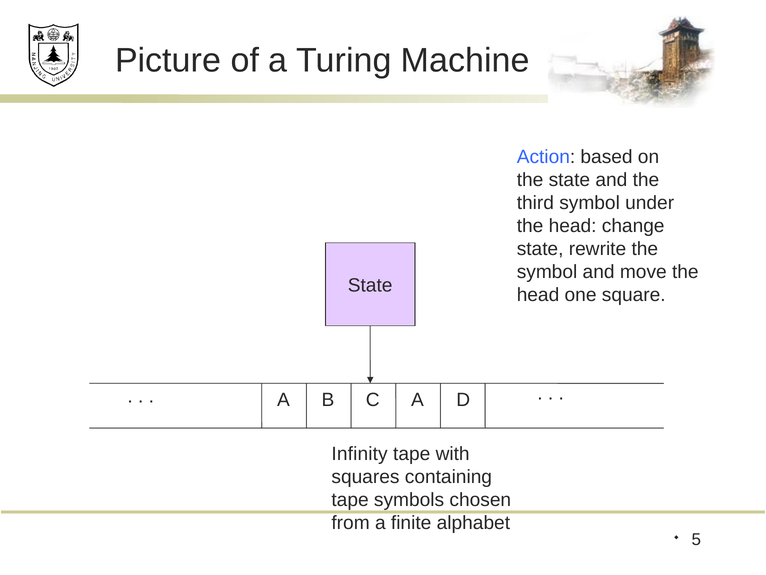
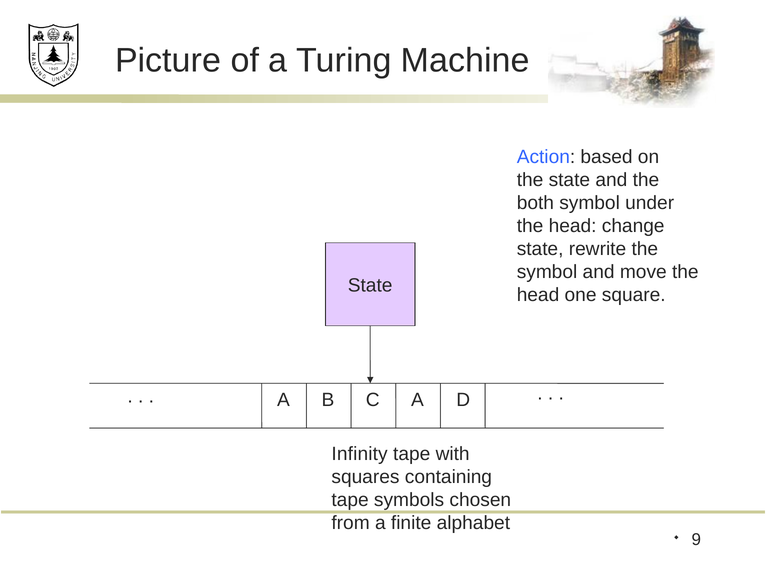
third: third -> both (535, 203)
5: 5 -> 9 (696, 539)
